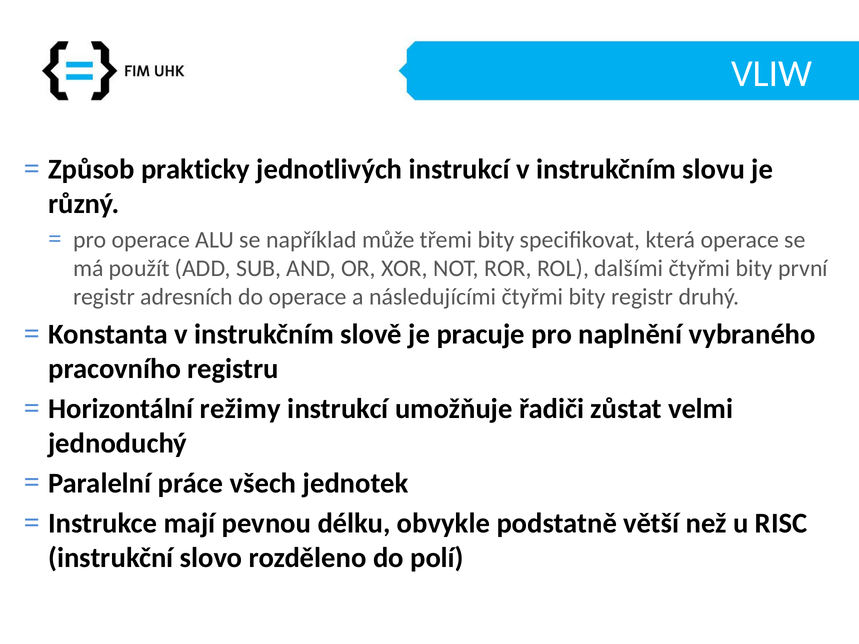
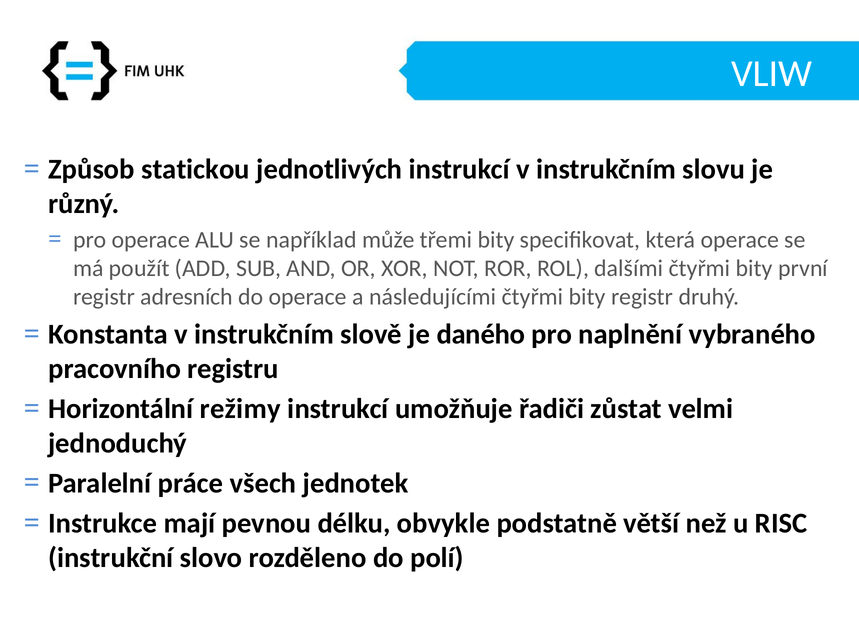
prakticky: prakticky -> statickou (195, 170)
pracuje: pracuje -> daného (481, 335)
